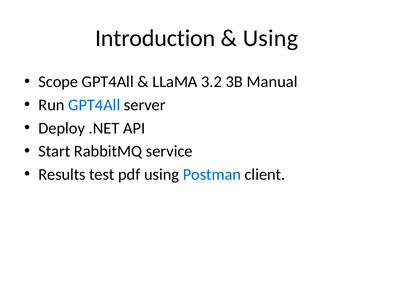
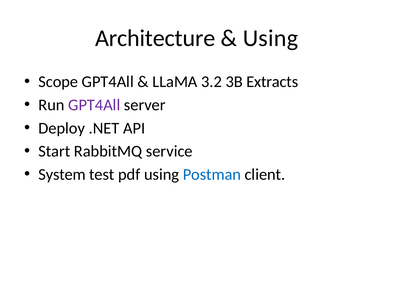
Introduction: Introduction -> Architecture (155, 38)
Manual: Manual -> Extracts (272, 82)
GPT4All colour: blue -> purple (94, 105)
Results: Results -> System (62, 175)
